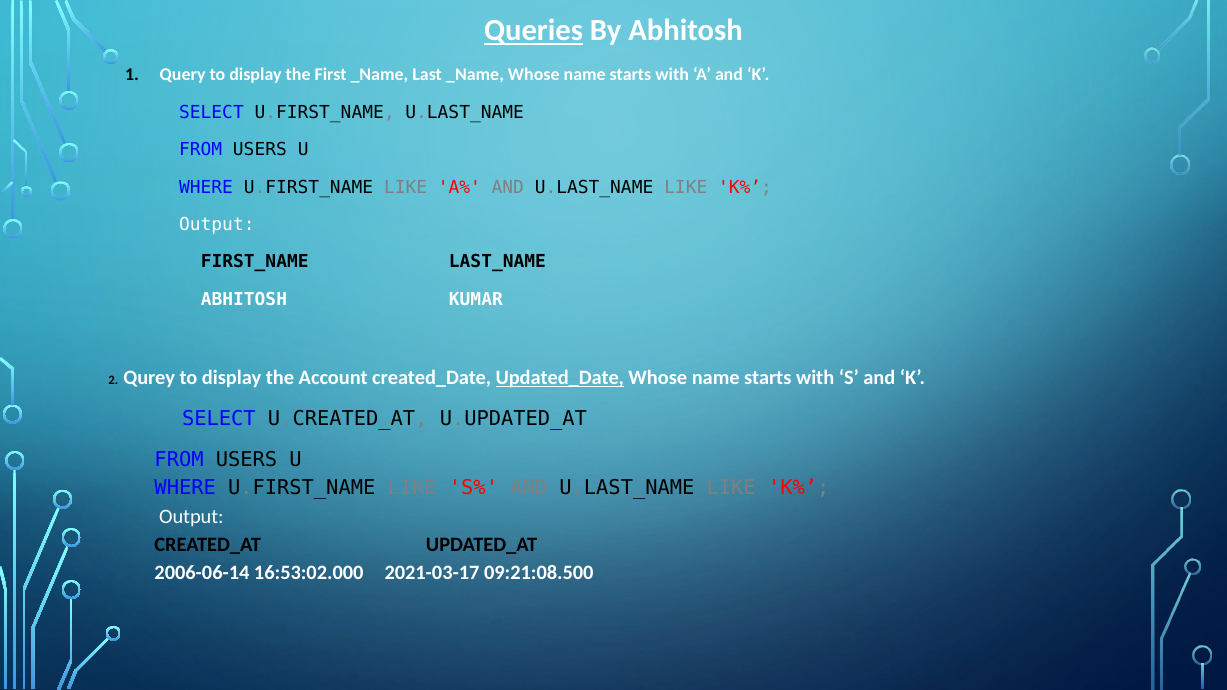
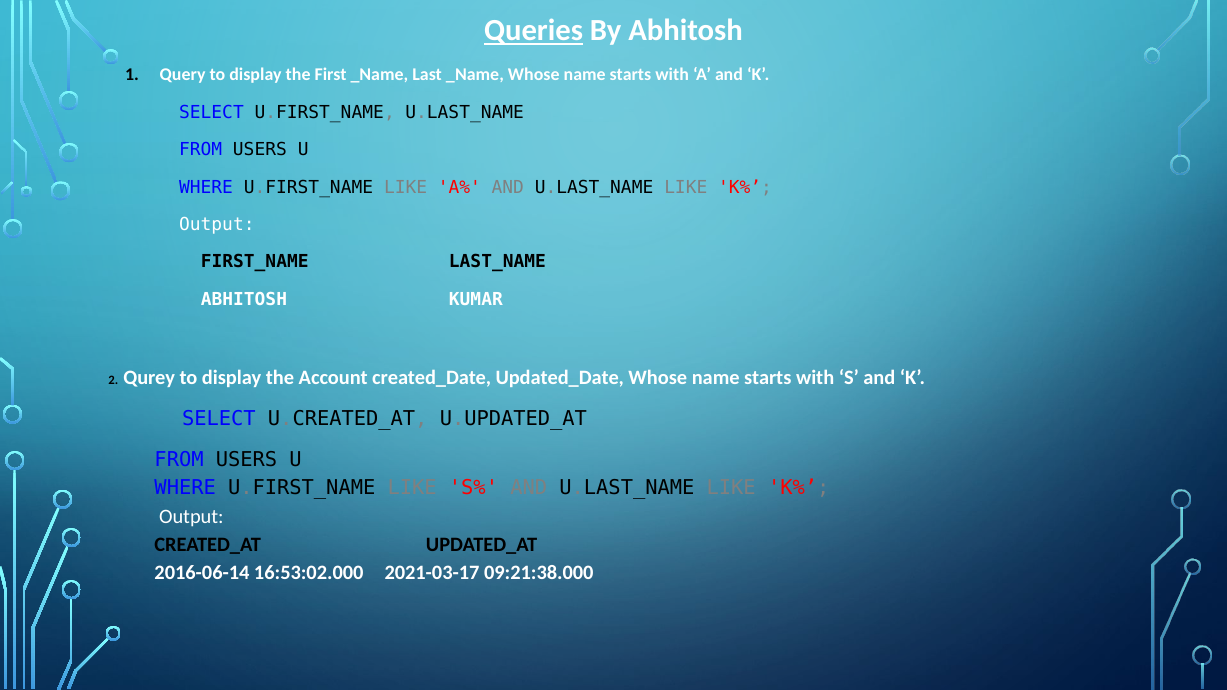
Updated_Date underline: present -> none (560, 378)
2006-06-14: 2006-06-14 -> 2016-06-14 (202, 573)
09:21:08.500: 09:21:08.500 -> 09:21:38.000 (539, 573)
